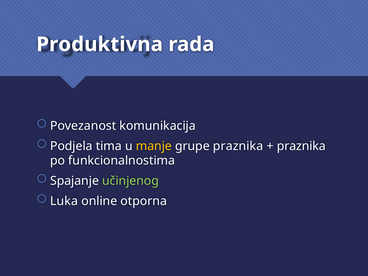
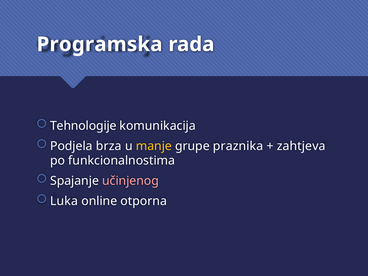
Produktivna: Produktivna -> Programska (100, 44)
Povezanost: Povezanost -> Tehnologije (83, 126)
tima: tima -> brza (109, 146)
praznika: praznika -> zahtjeva (301, 146)
učinjenog colour: light green -> pink (130, 181)
